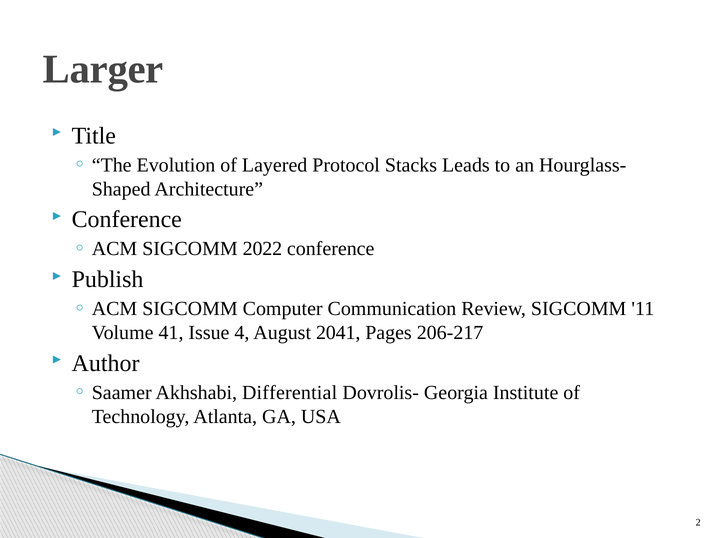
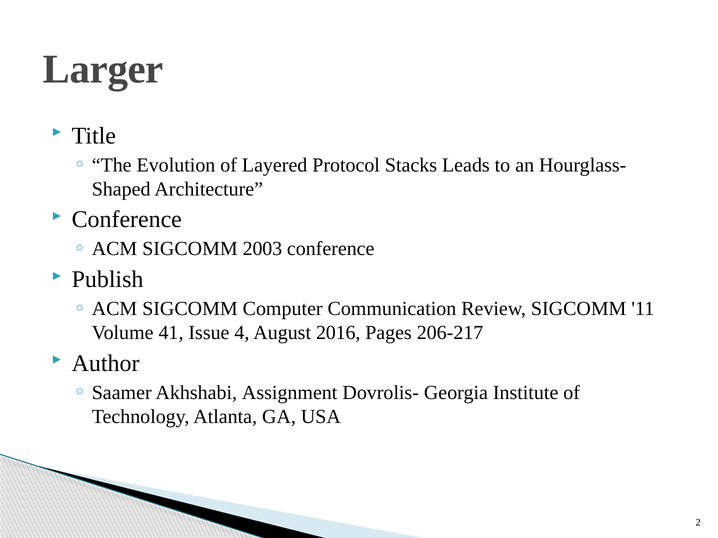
2022: 2022 -> 2003 (262, 249)
2041: 2041 -> 2016 (338, 333)
Differential: Differential -> Assignment (290, 393)
